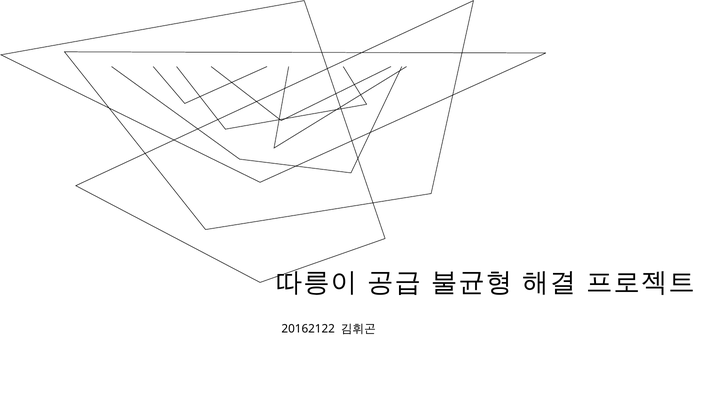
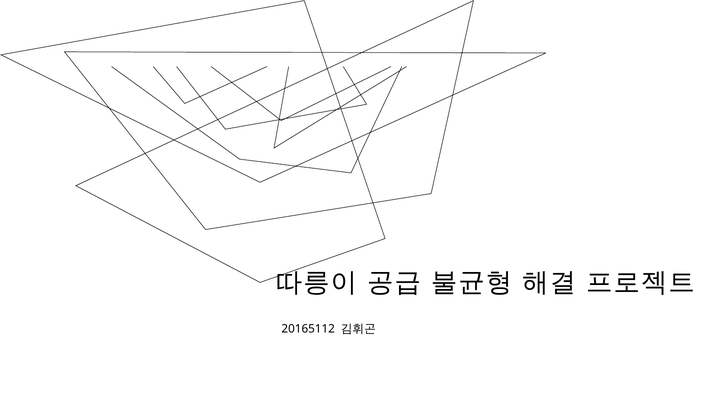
20162122: 20162122 -> 20165112 (308, 328)
